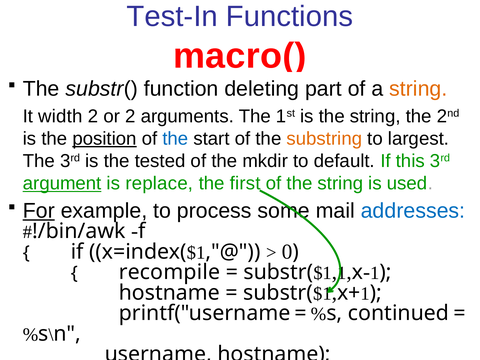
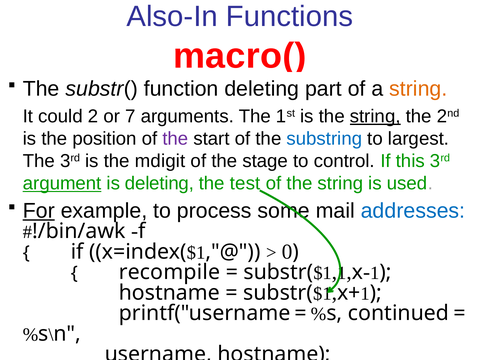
Test-In: Test-In -> Also-In (172, 16)
width: width -> could (61, 116)
or 2: 2 -> 7 (130, 116)
string underline: none -> present (375, 116)
position underline: present -> none (105, 139)
the colour: blue -> purple (175, 139)
substring colour: orange -> blue (324, 139)
tested: tested -> mdigit (160, 161)
mkdir: mkdir -> stage (265, 161)
default: default -> control (344, 161)
is replace: replace -> deleting (159, 183)
first: first -> test (245, 183)
